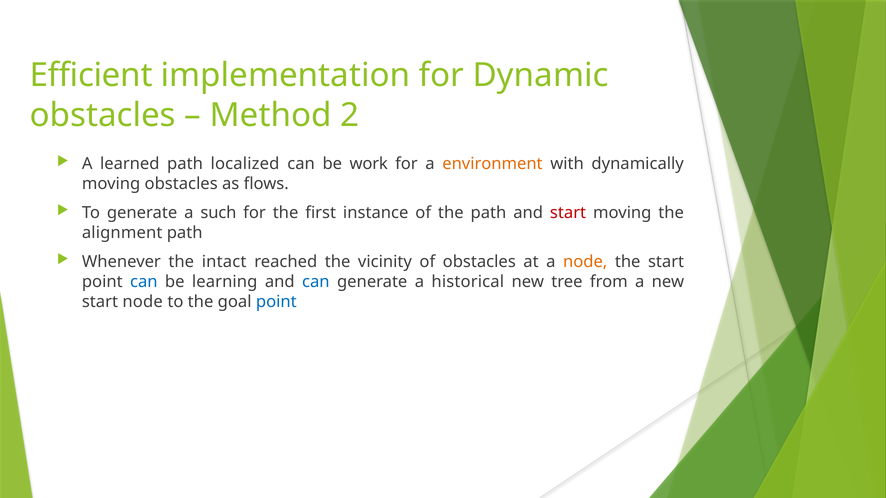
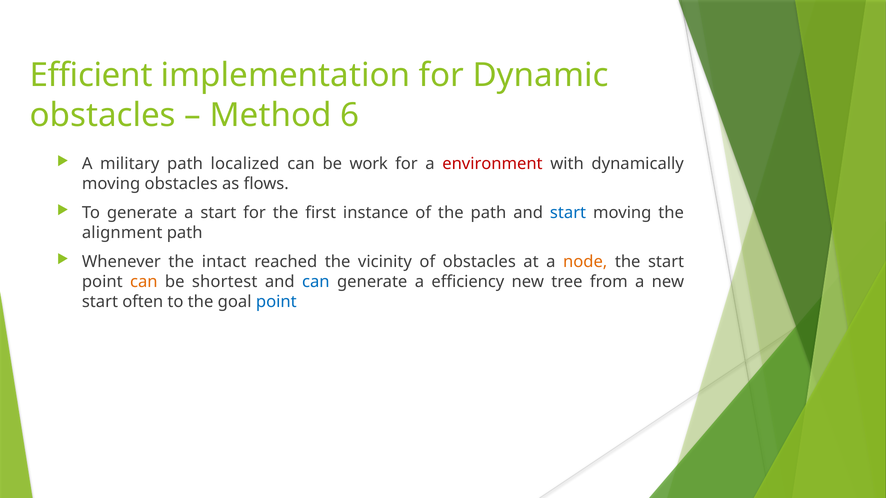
2: 2 -> 6 (350, 115)
learned: learned -> military (130, 164)
environment colour: orange -> red (492, 164)
a such: such -> start (218, 213)
start colour: red -> blue (568, 213)
can colour: blue -> orange (144, 282)
learning: learning -> shortest (225, 282)
historical: historical -> efficiency (468, 282)
start node: node -> often (143, 302)
